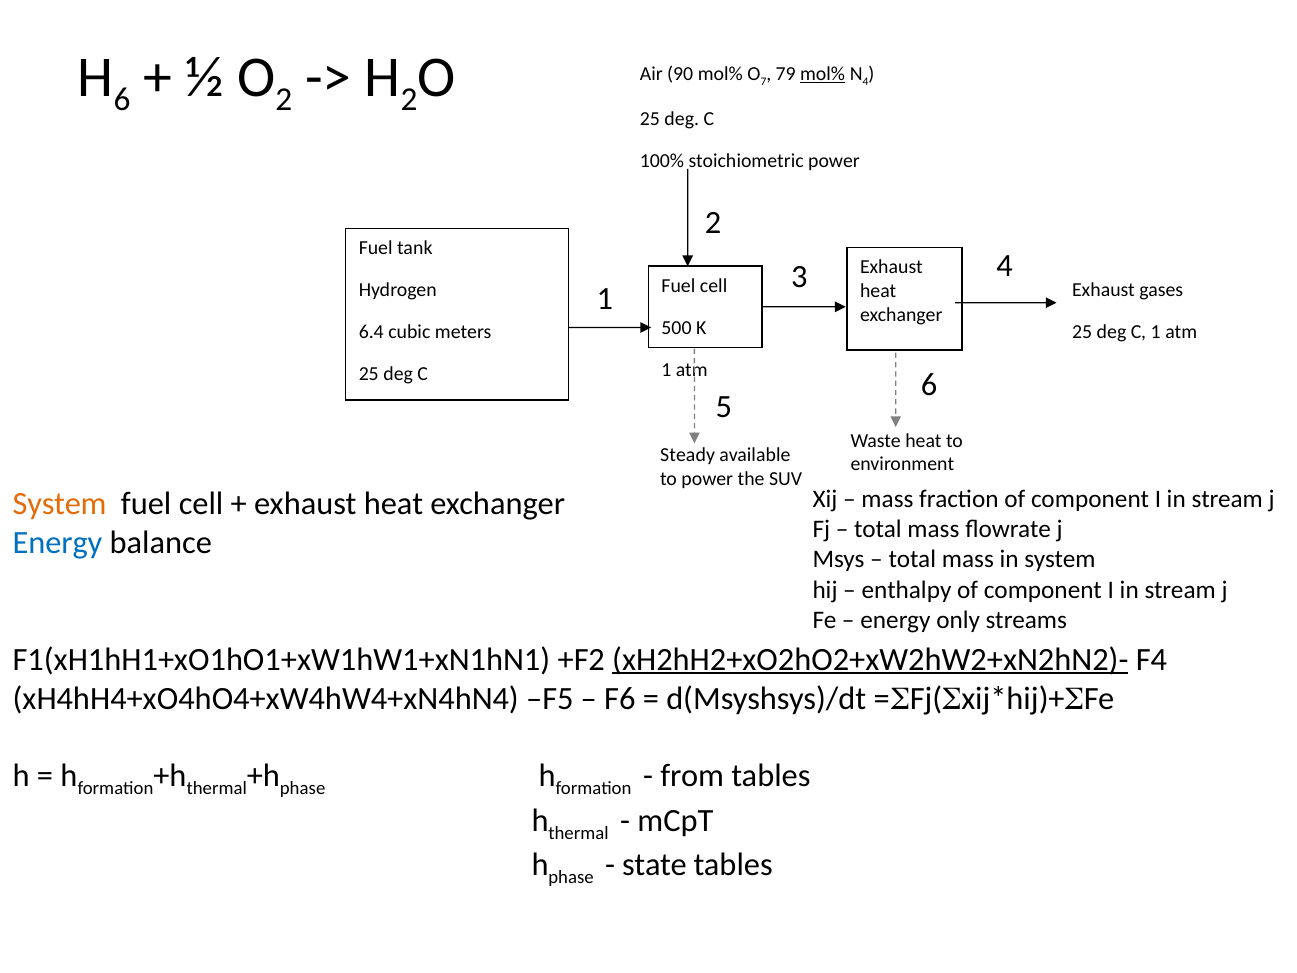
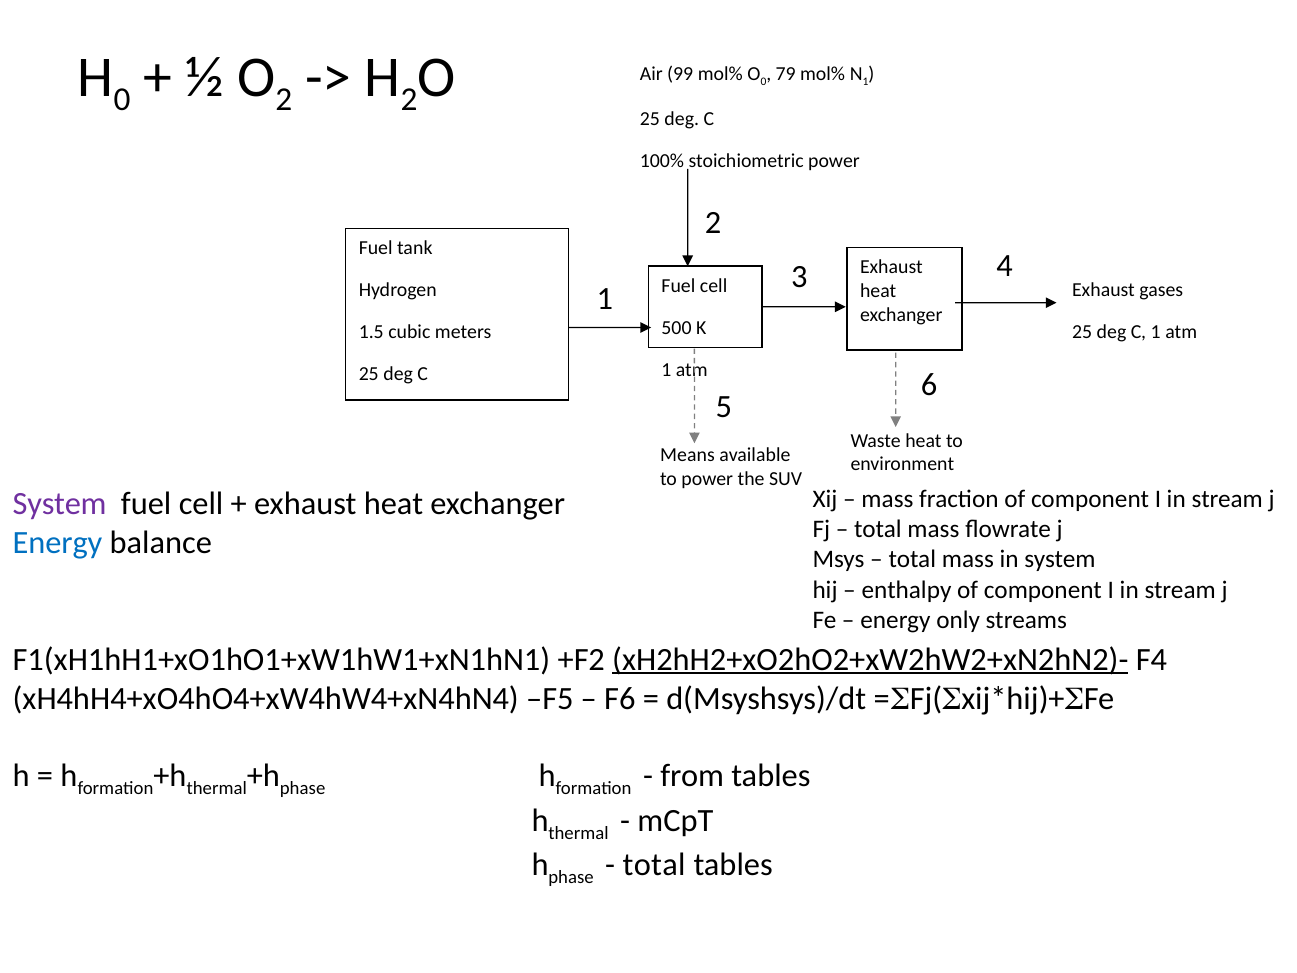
H 6: 6 -> 0 (122, 100)
90: 90 -> 99 (680, 74)
7: 7 -> 0 (764, 81)
mol% underline: present -> none (823, 74)
4: 4 -> 1 (866, 81)
6.4: 6.4 -> 1.5 (371, 332)
Steady: Steady -> Means (688, 455)
System colour: orange -> purple (60, 504)
state: state -> total (654, 864)
